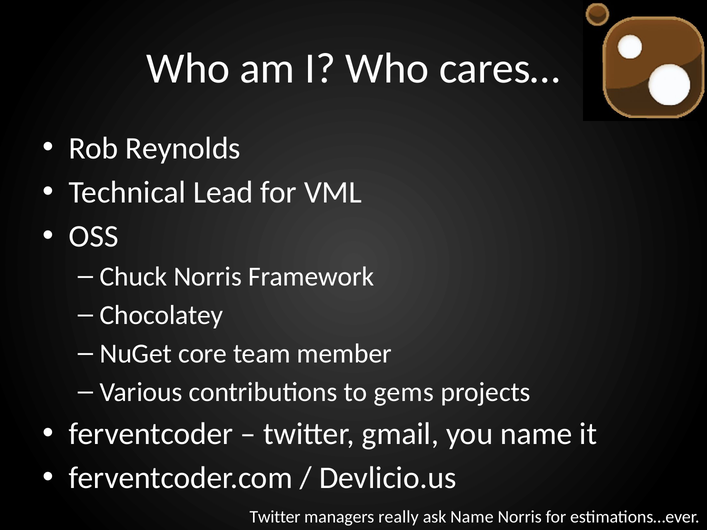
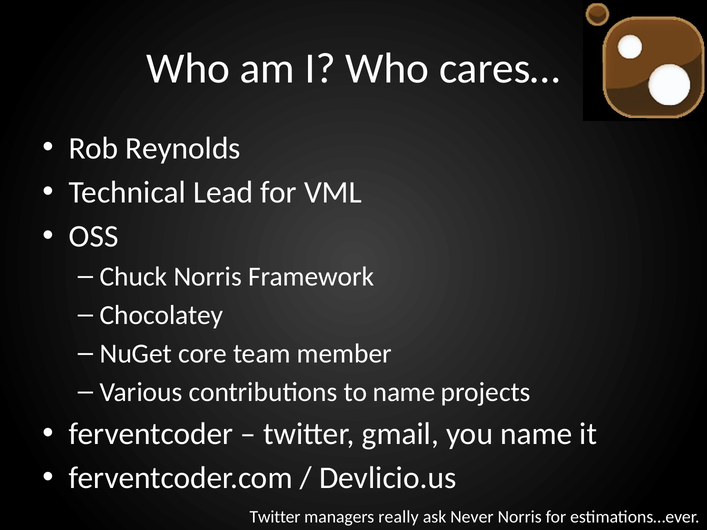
to gems: gems -> name (404, 392)
ask Name: Name -> Never (472, 517)
